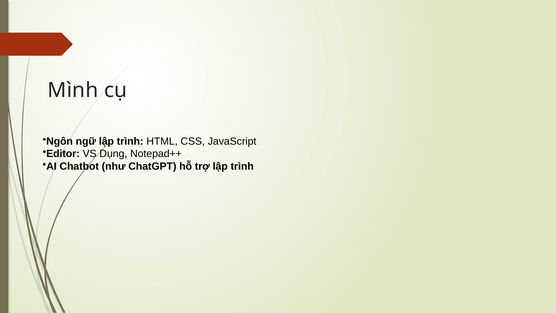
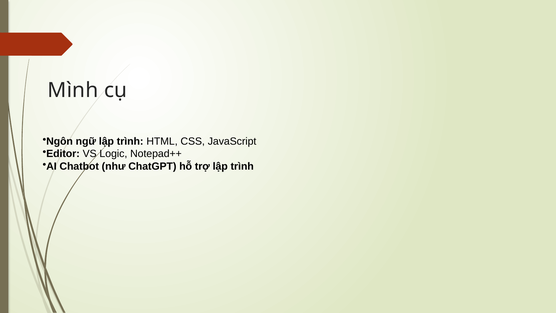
Dụng: Dụng -> Logic (113, 154)
